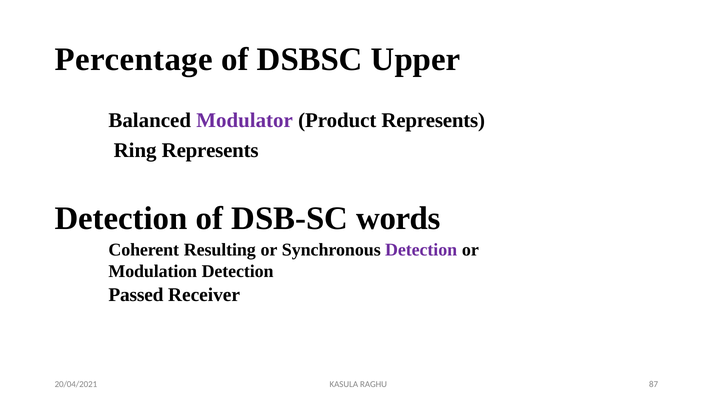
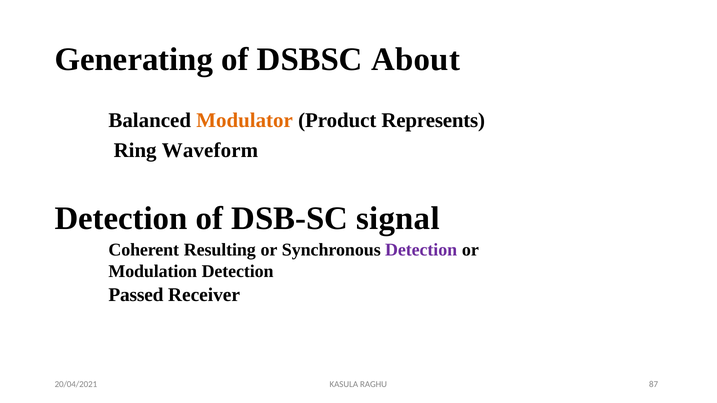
Percentage: Percentage -> Generating (134, 60)
Upper: Upper -> About (416, 60)
Modulator colour: purple -> orange (245, 120)
Ring Represents: Represents -> Waveform (210, 151)
words: words -> signal (398, 218)
